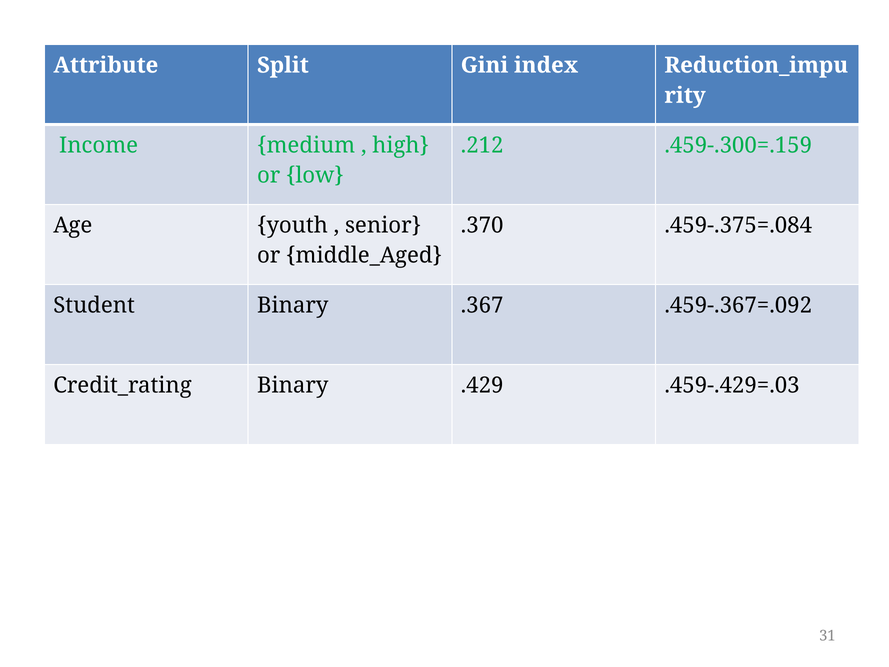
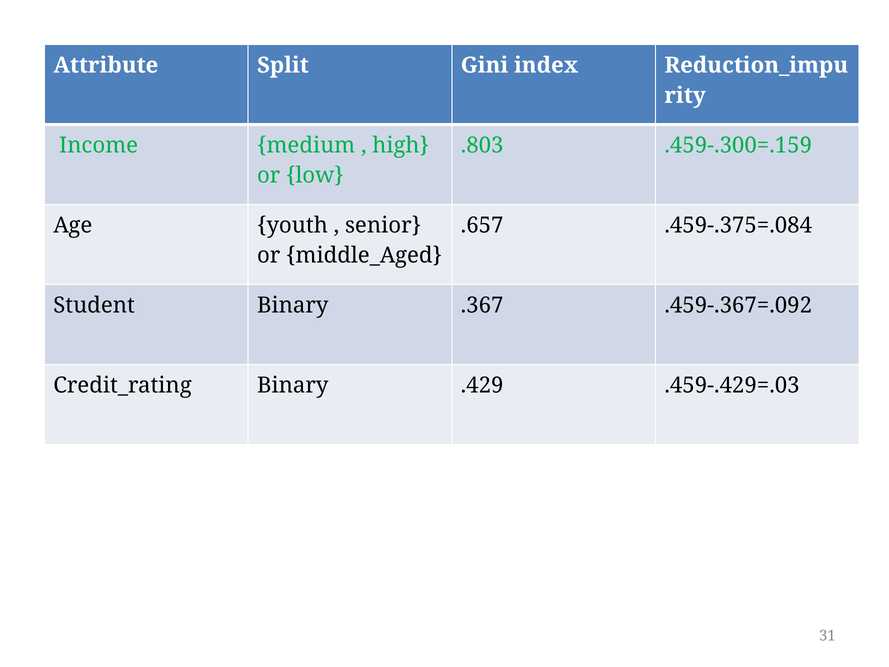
.212: .212 -> .803 (482, 145)
.370: .370 -> .657 (482, 225)
